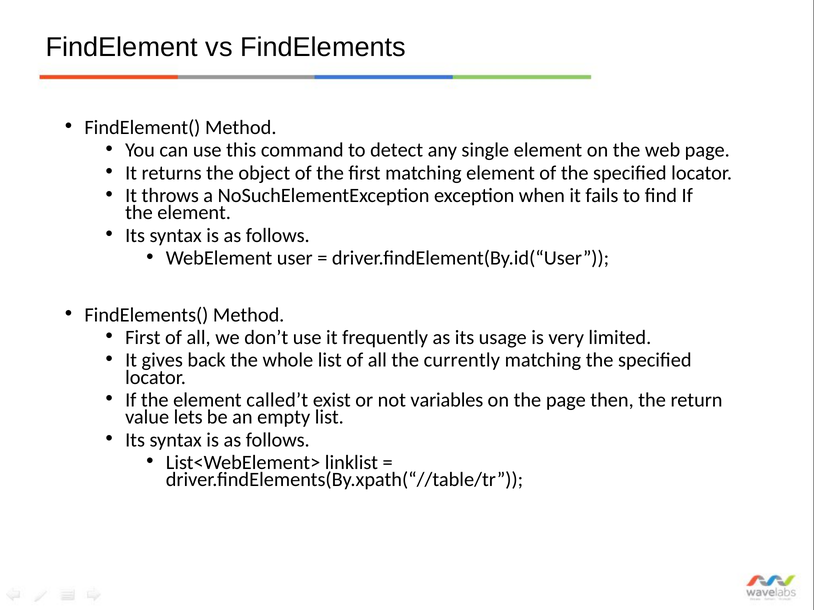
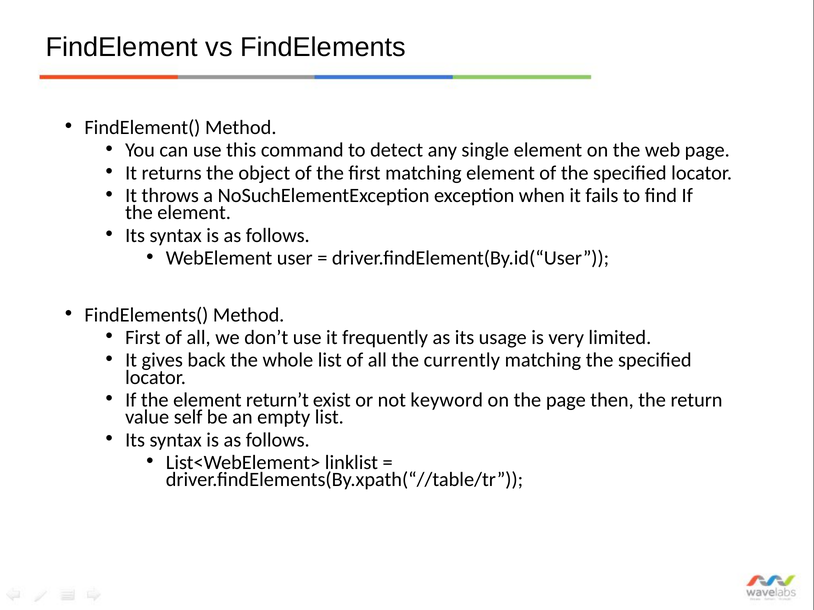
called’t: called’t -> return’t (277, 400)
variables: variables -> keyword (447, 400)
lets: lets -> self (188, 417)
